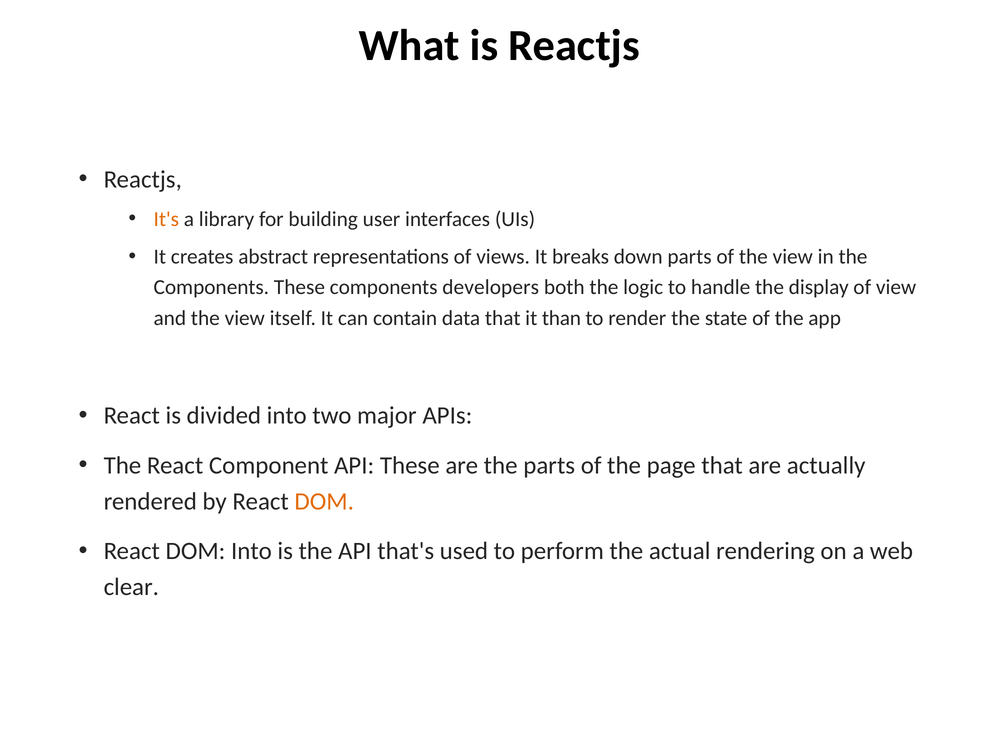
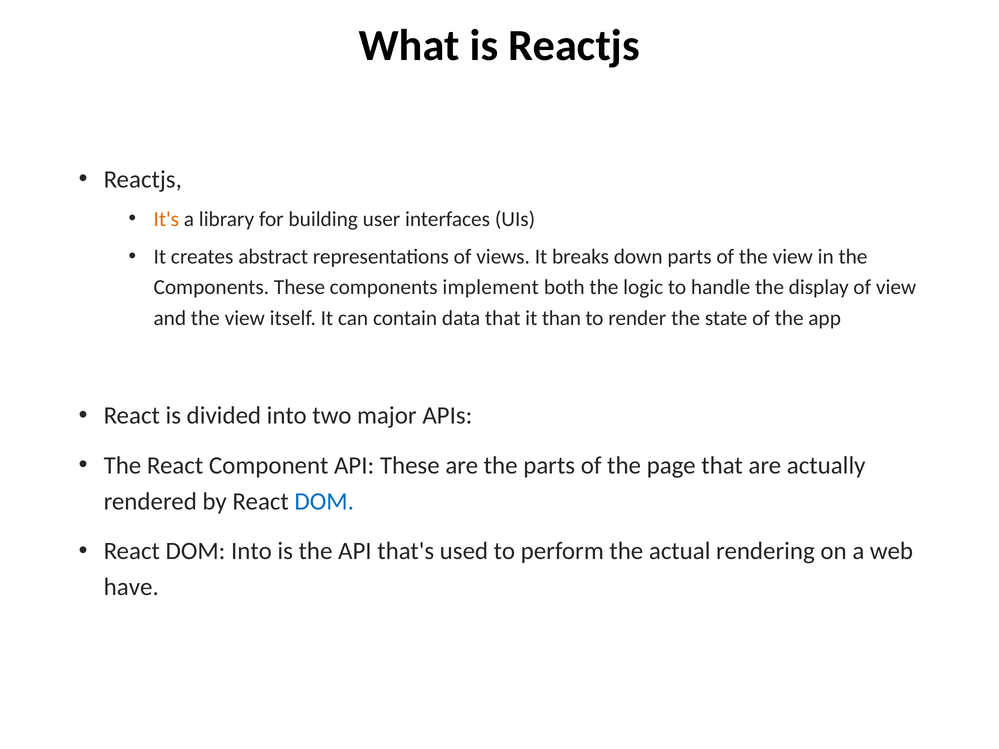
developers: developers -> implement (491, 287)
DOM colour: orange -> blue (324, 502)
clear: clear -> have (131, 587)
